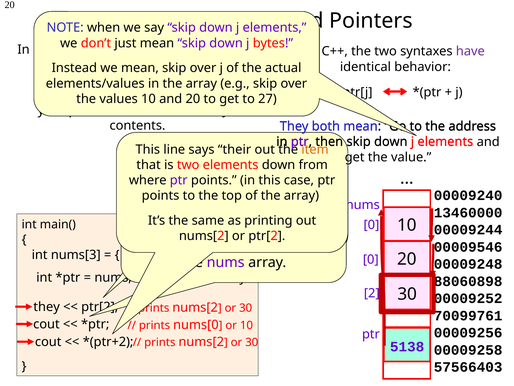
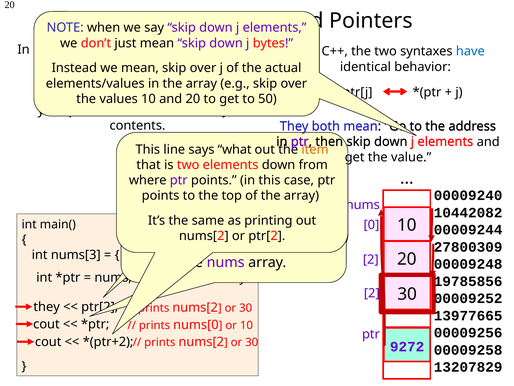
have colour: purple -> blue (470, 51)
27: 27 -> 50 (267, 99)
their: their -> what (235, 149)
13460000: 13460000 -> 10442082 (468, 212)
00009546: 00009546 -> 27800309 (468, 247)
0: 0 -> 2 (371, 259)
88060898: 88060898 -> 19785856 (468, 281)
70099761: 70099761 -> 13977665 (468, 315)
5138: 5138 -> 9272 (407, 346)
57566403: 57566403 -> 13207829 (468, 367)
